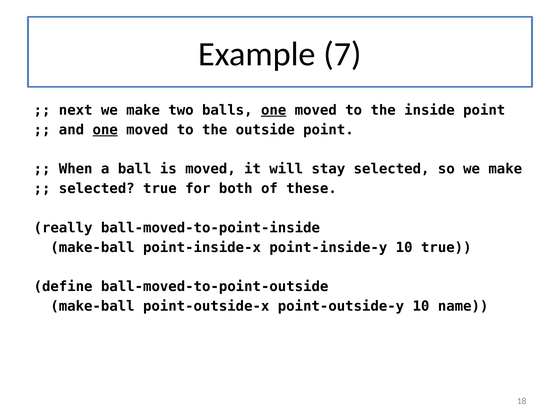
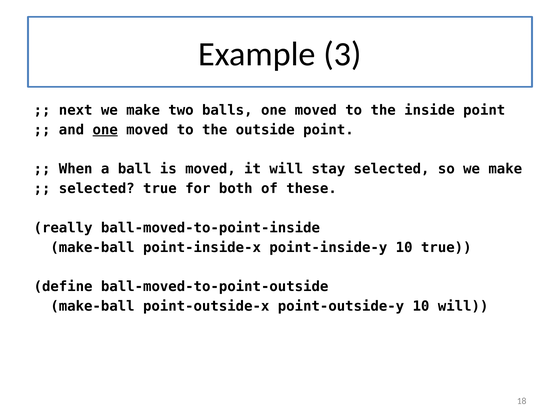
7: 7 -> 3 (342, 54)
one underline: present -> none (274, 110)
10 name: name -> will (463, 306)
